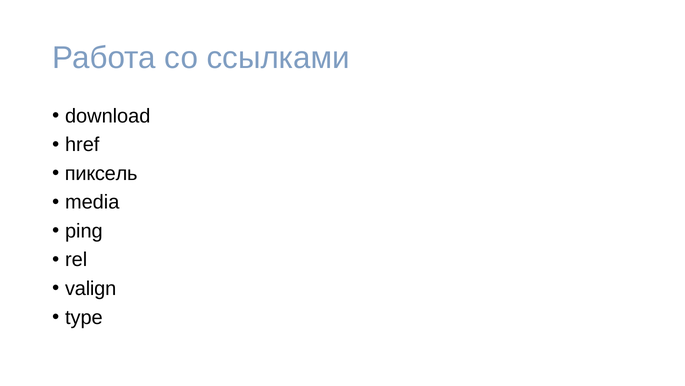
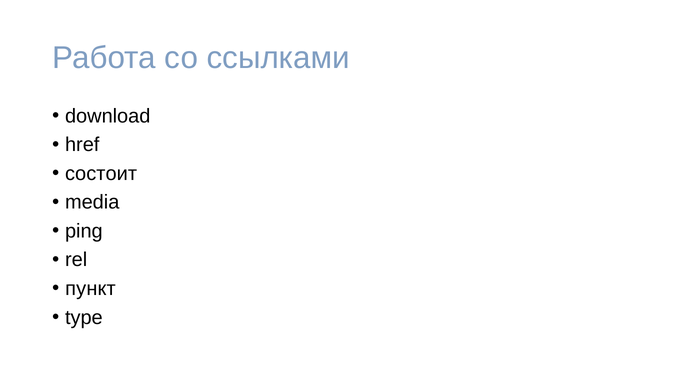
пиксель: пиксель -> состоит (101, 173)
valign: valign -> пункт (90, 288)
